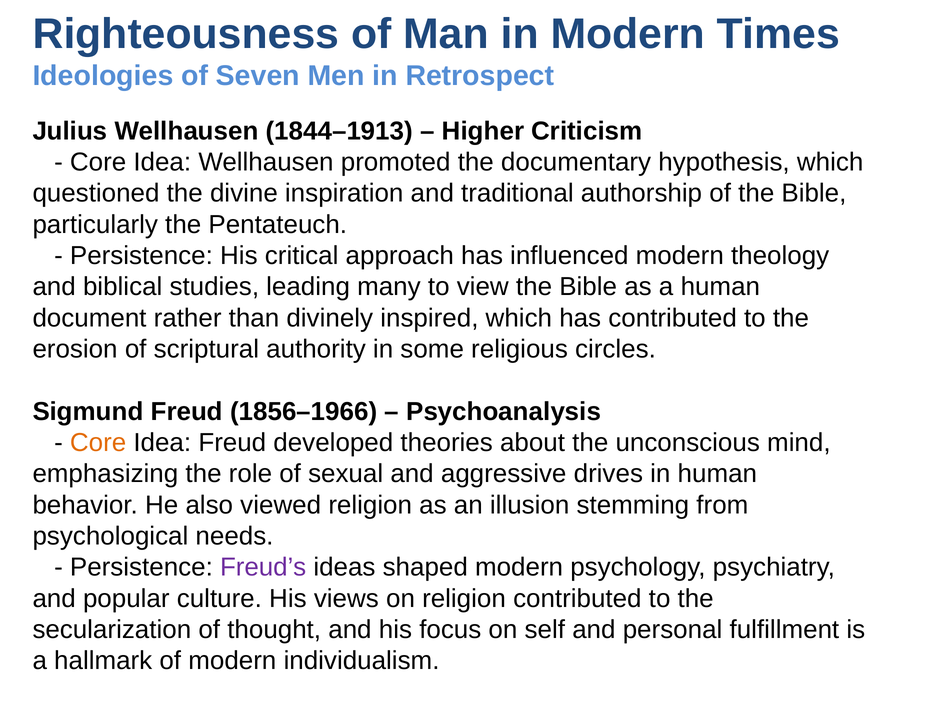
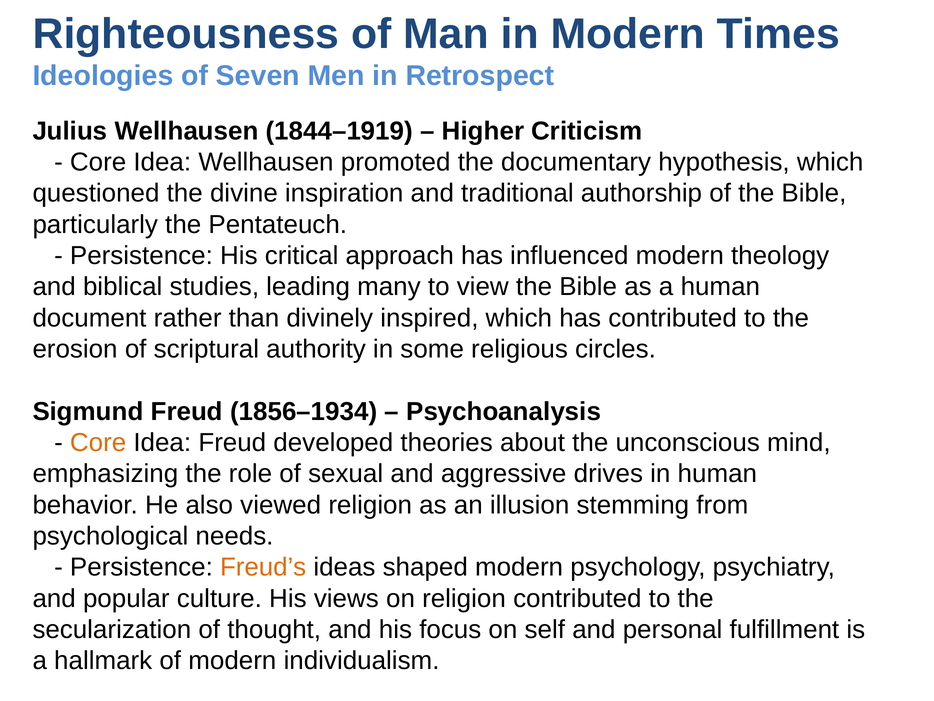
1844–1913: 1844–1913 -> 1844–1919 (339, 131)
1856–1966: 1856–1966 -> 1856–1934 (304, 411)
Freud’s colour: purple -> orange (263, 567)
